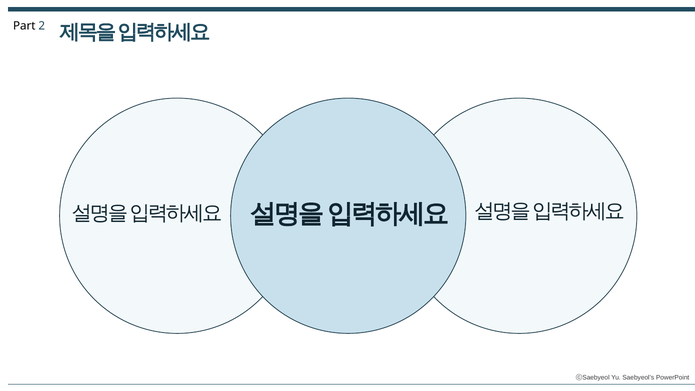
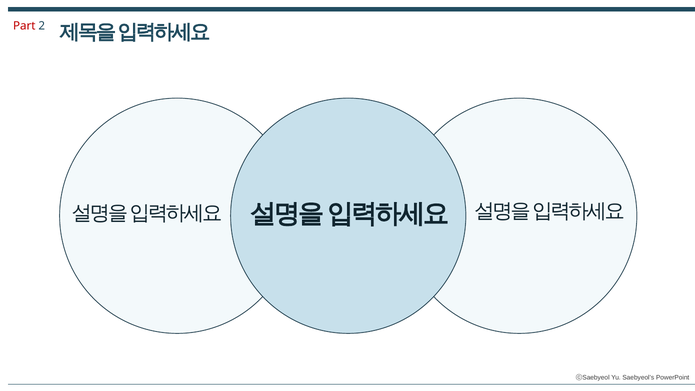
Part colour: black -> red (24, 26)
